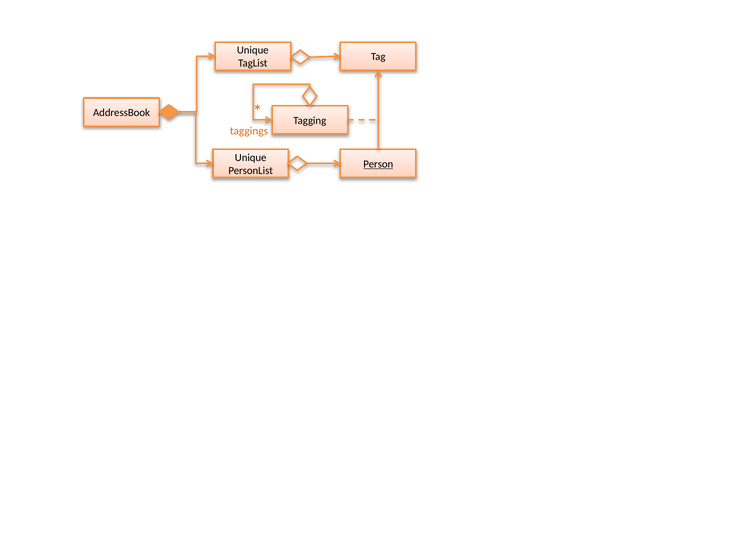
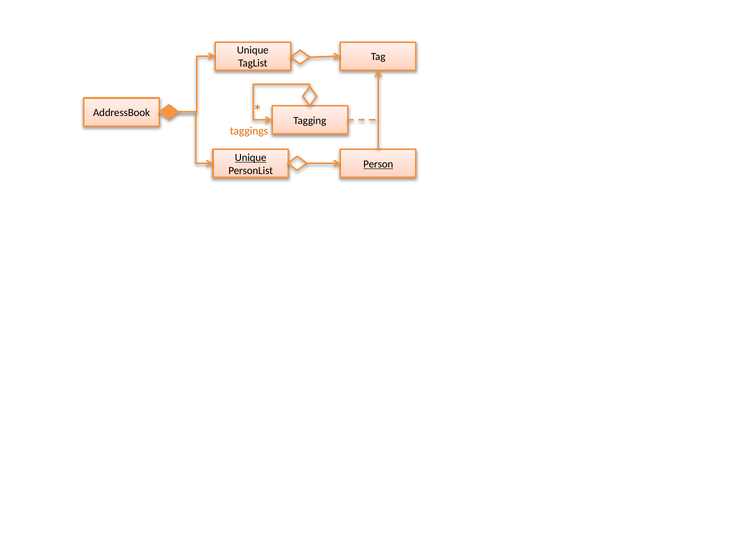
Unique underline: none -> present (251, 158)
